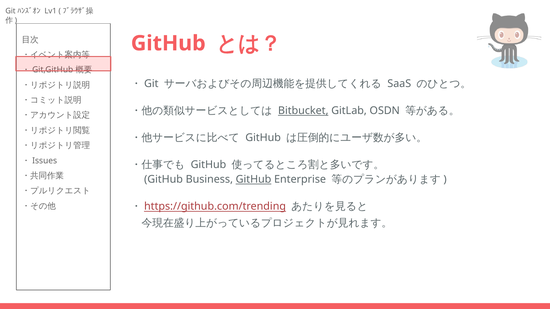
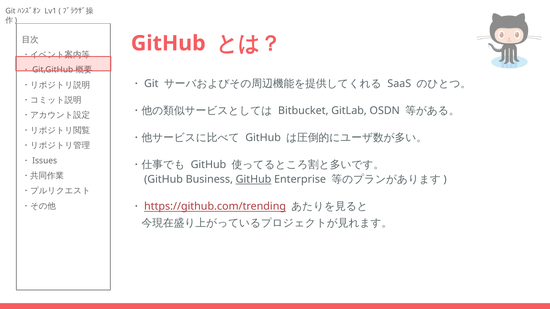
Bitbucket underline: present -> none (303, 111)
